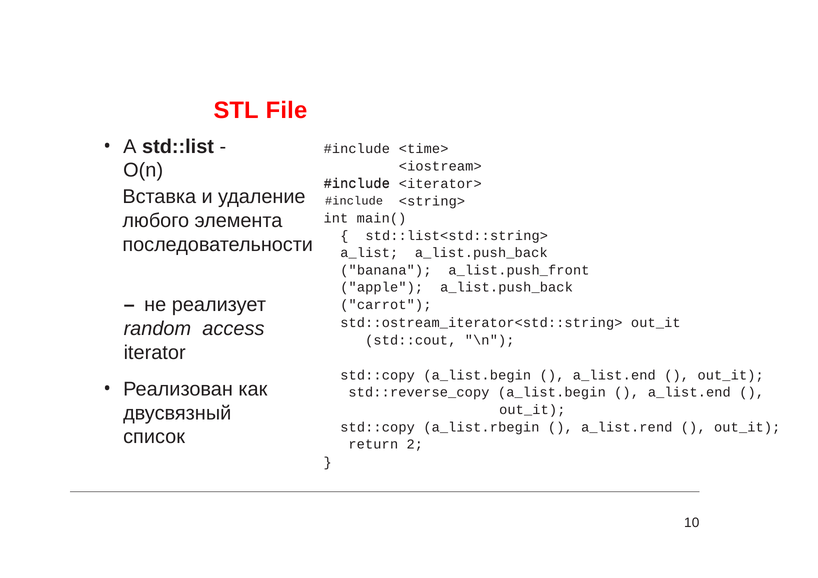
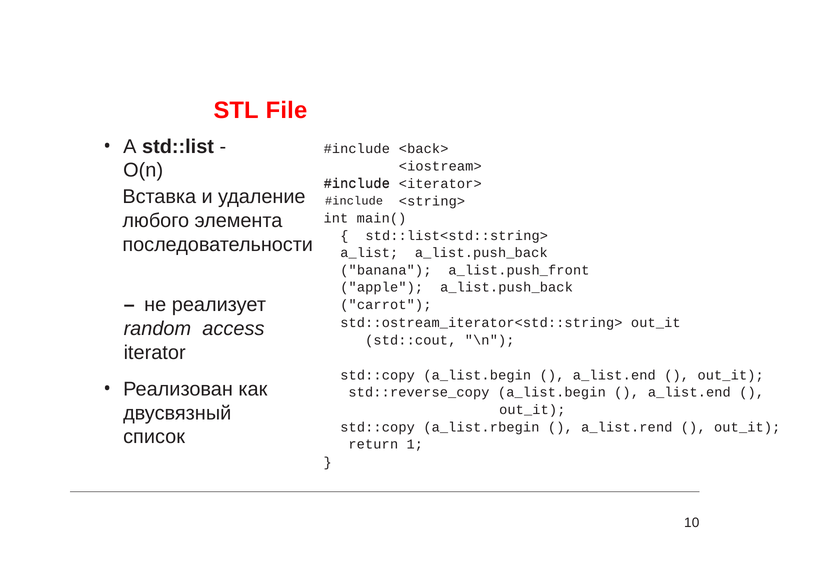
<time>: <time> -> <back> (424, 149)
2: 2 -> 1 (415, 444)
